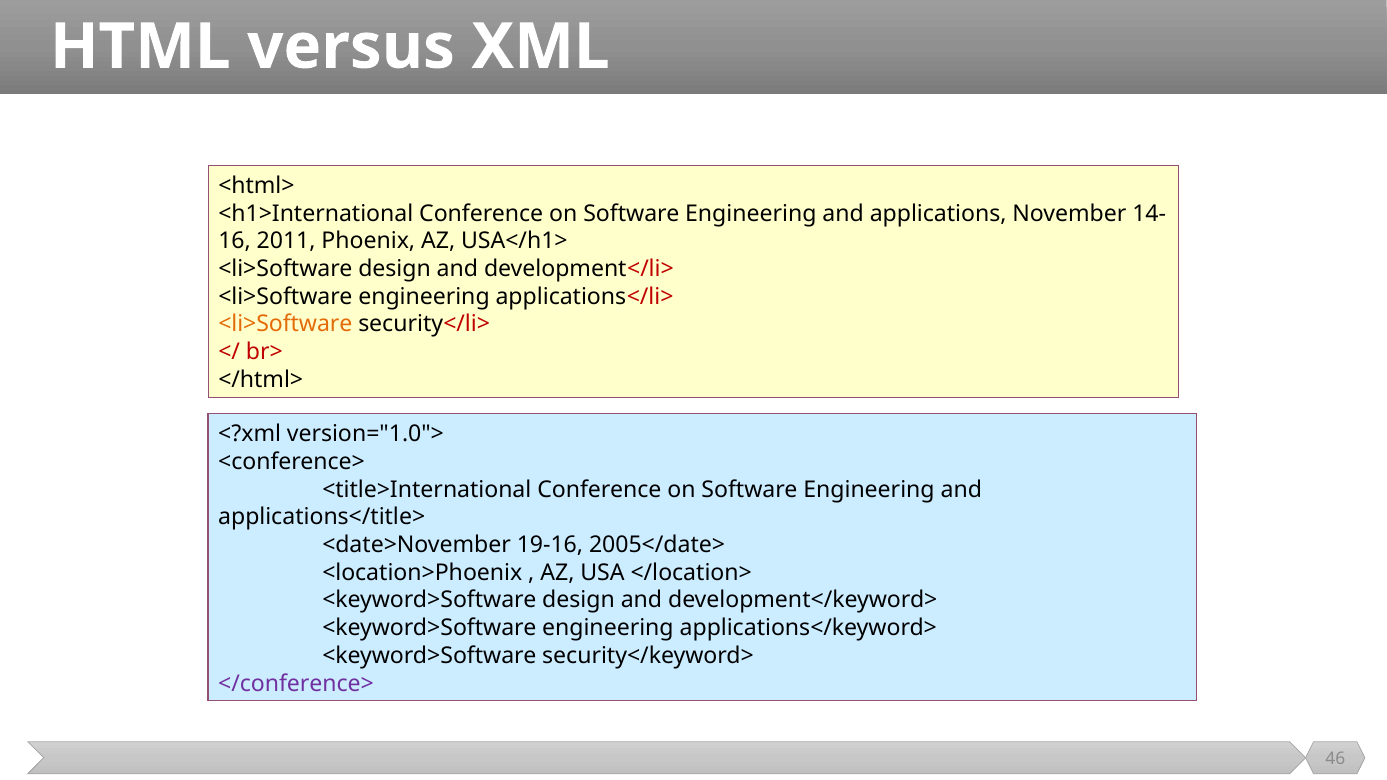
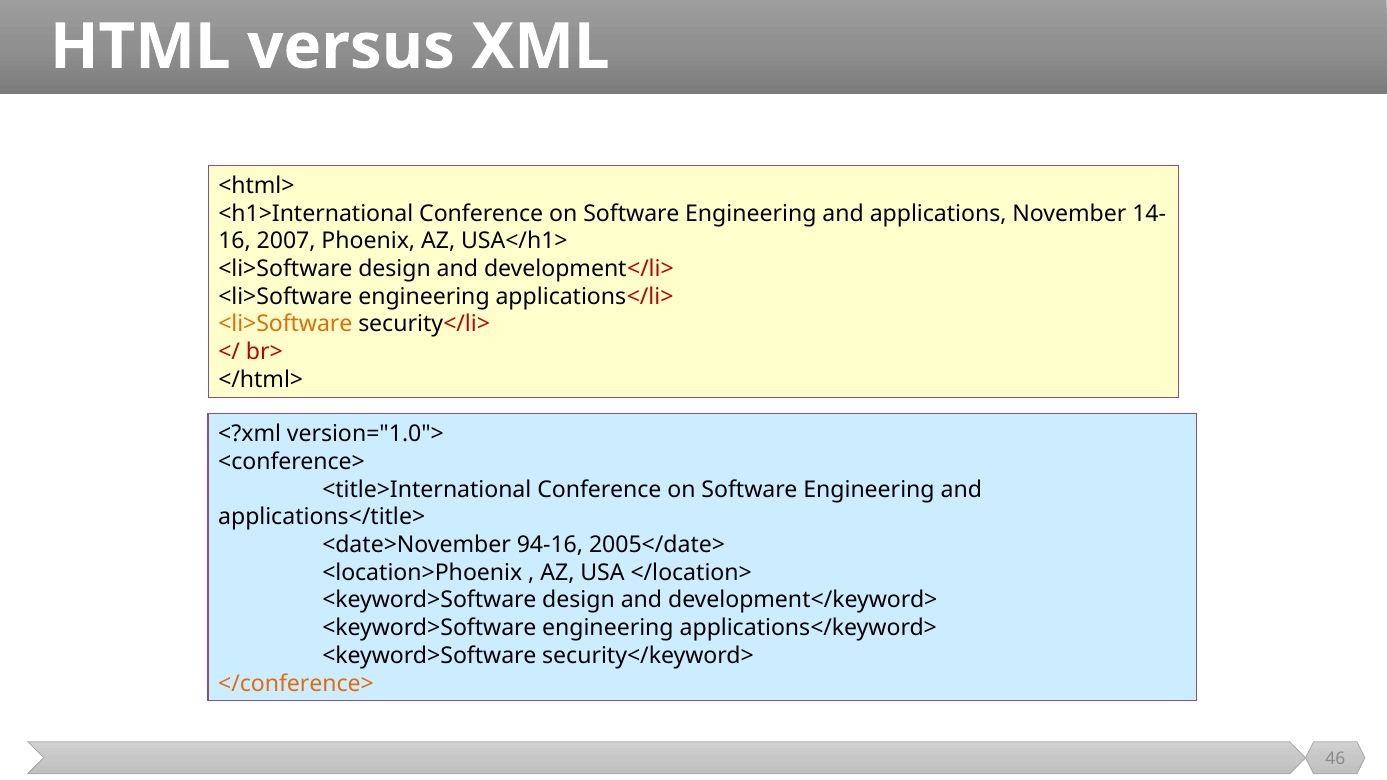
2011: 2011 -> 2007 (286, 241)
19-16: 19-16 -> 94-16 (550, 545)
</conference> colour: purple -> orange (296, 684)
